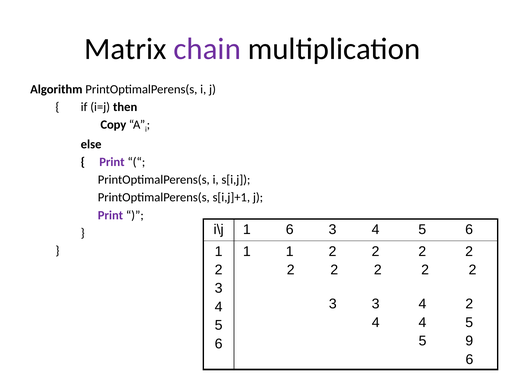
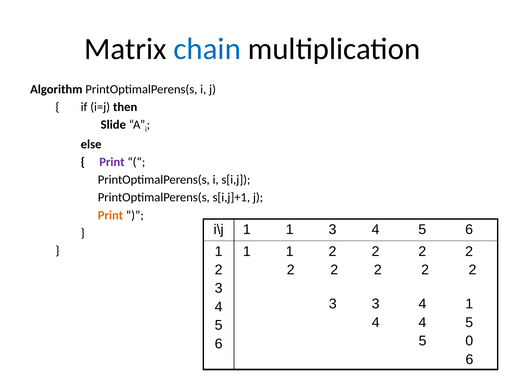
chain colour: purple -> blue (207, 49)
Copy: Copy -> Slide (113, 125)
Print colour: purple -> orange (110, 215)
i\j 1 6: 6 -> 1 (290, 229)
4 2: 2 -> 1 (469, 304)
9: 9 -> 0 (469, 341)
